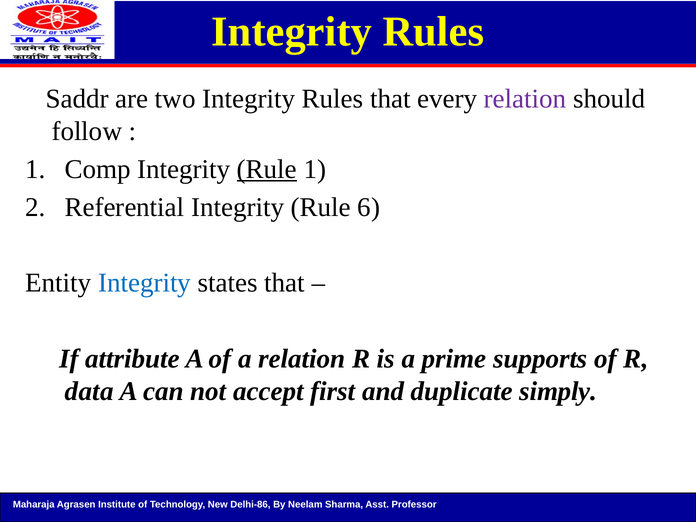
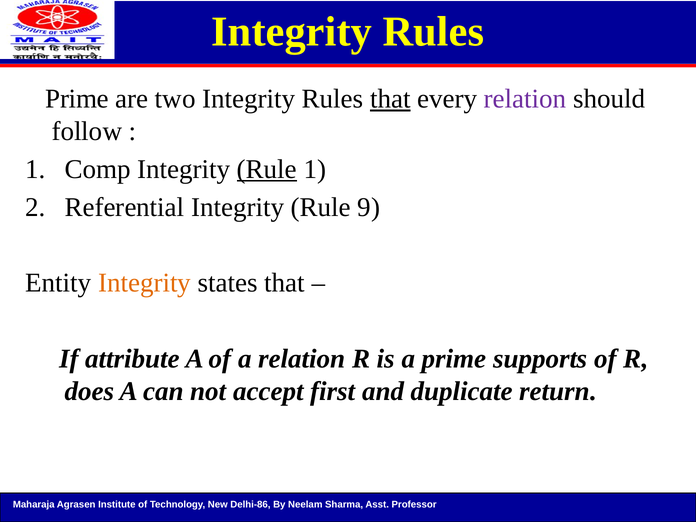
Saddr: Saddr -> Prime (77, 99)
that underline: none -> present (390, 99)
6: 6 -> 9 (369, 207)
Integrity colour: blue -> orange (145, 283)
data: data -> does (89, 391)
simply: simply -> return (558, 391)
